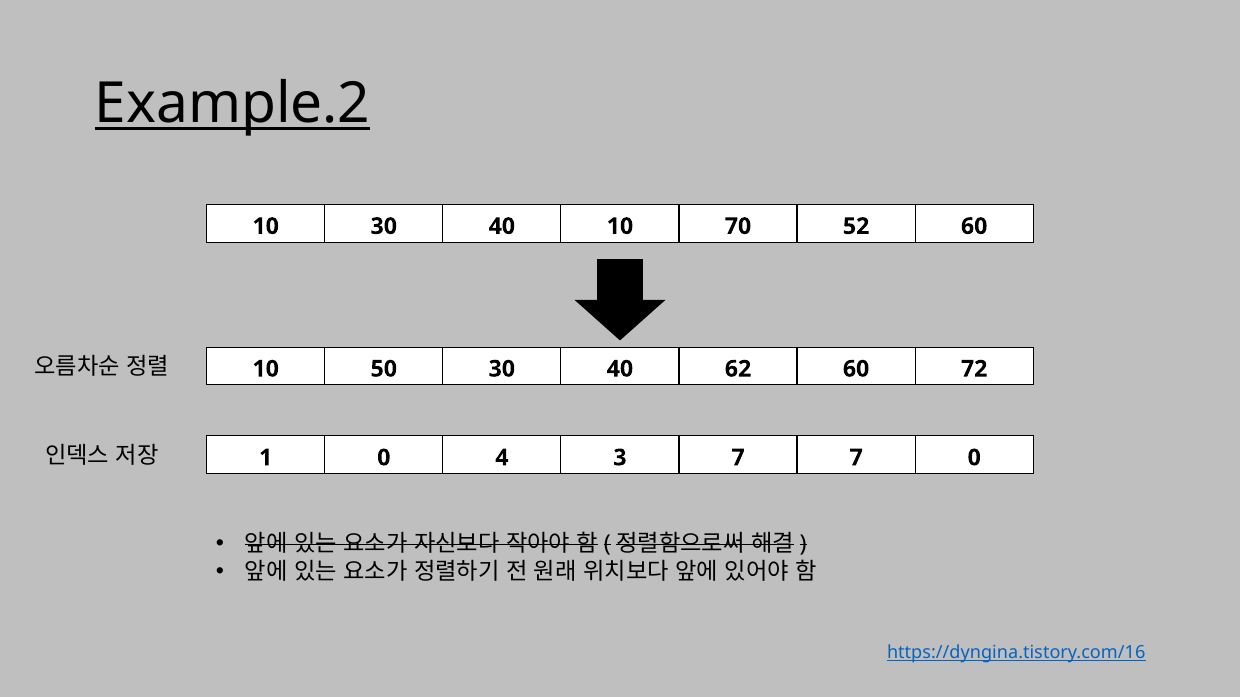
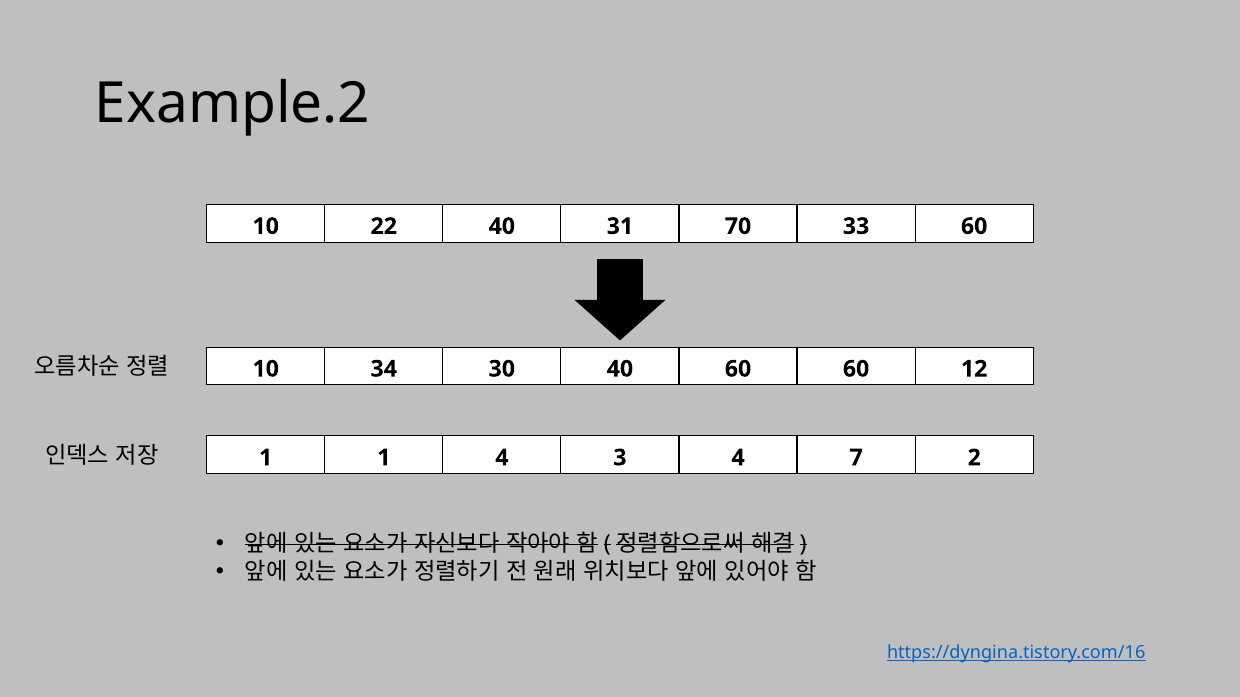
Example.2 underline: present -> none (233, 104)
10 30: 30 -> 22 (384, 226)
40 10: 10 -> 31 (620, 226)
52: 52 -> 33 (856, 226)
50: 50 -> 34 (384, 369)
40 62: 62 -> 60 (738, 369)
72: 72 -> 12 (974, 369)
1 0: 0 -> 1 (384, 458)
3 7: 7 -> 4 (738, 458)
7 0: 0 -> 2 (974, 458)
